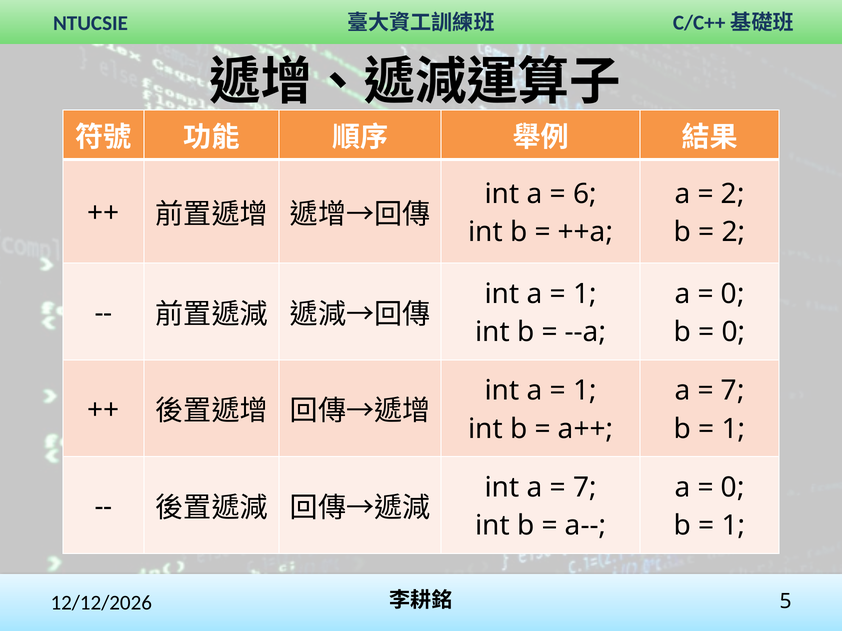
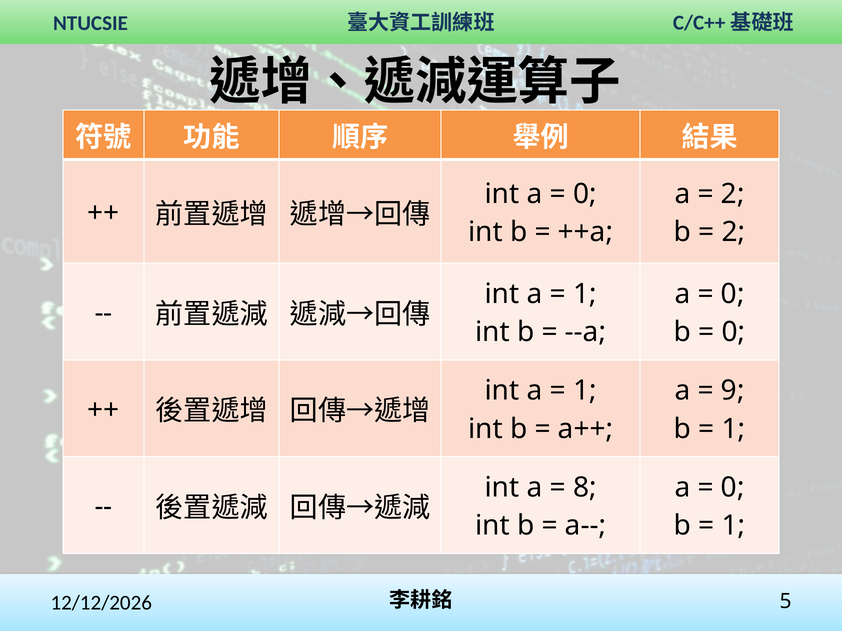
6: 6 -> 0 (585, 194)
7: 7 -> 9 (733, 391)
7: 7 -> 8 (585, 488)
